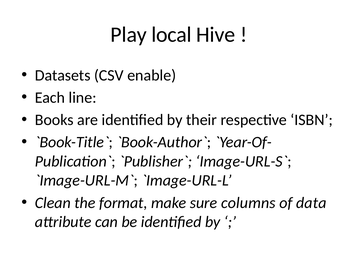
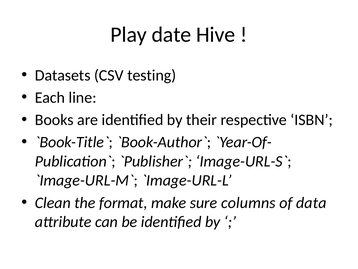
local: local -> date (171, 35)
enable: enable -> testing (152, 75)
